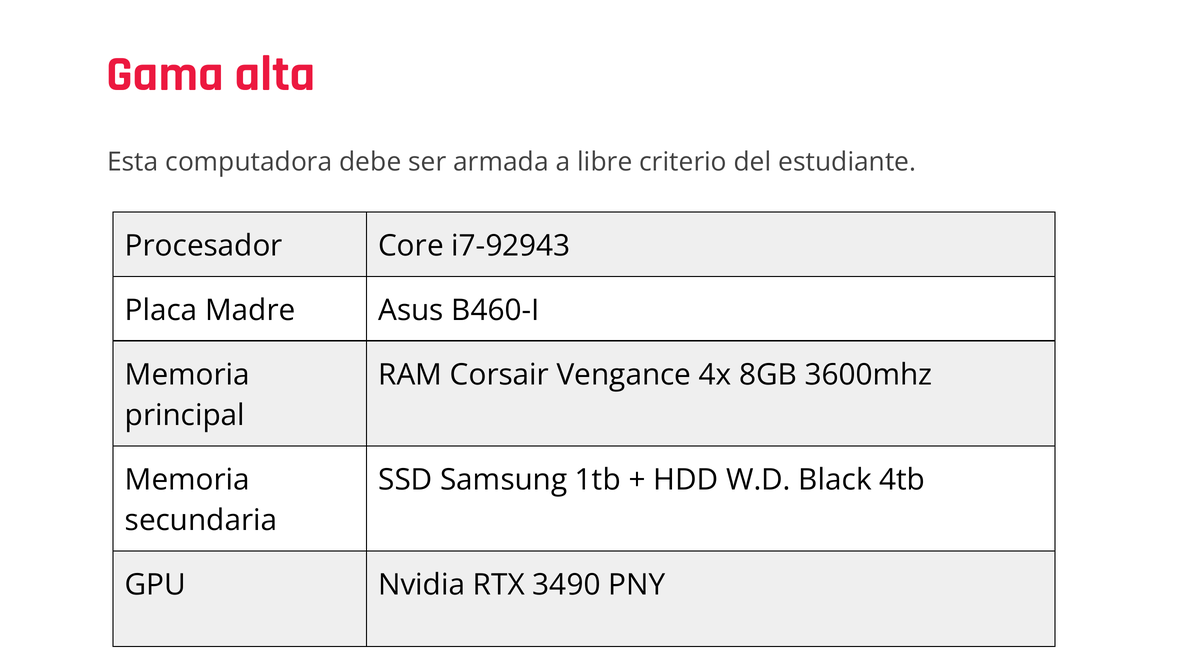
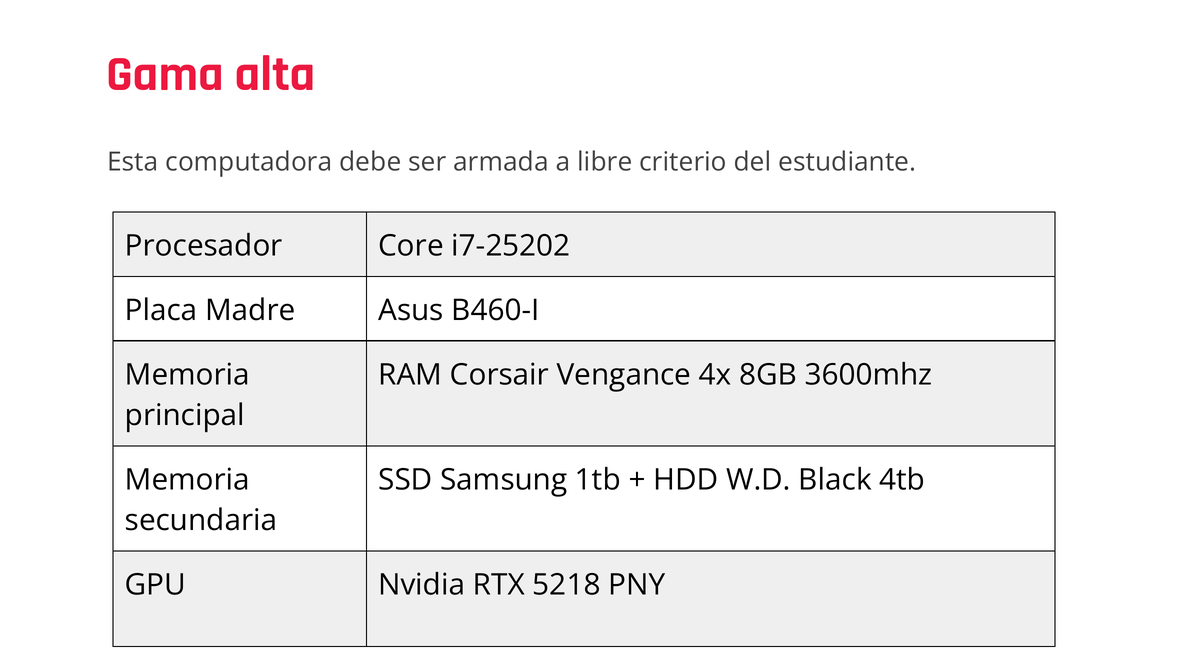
i7-92943: i7-92943 -> i7-25202 (511, 246)
3490: 3490 -> 5218 (566, 584)
